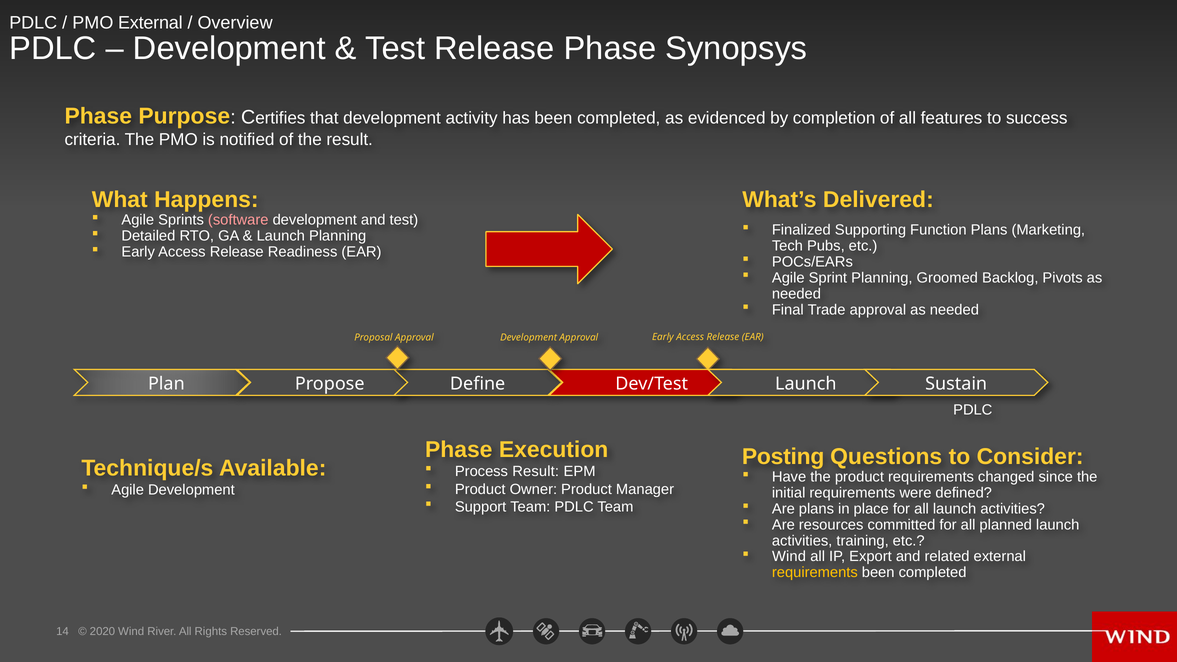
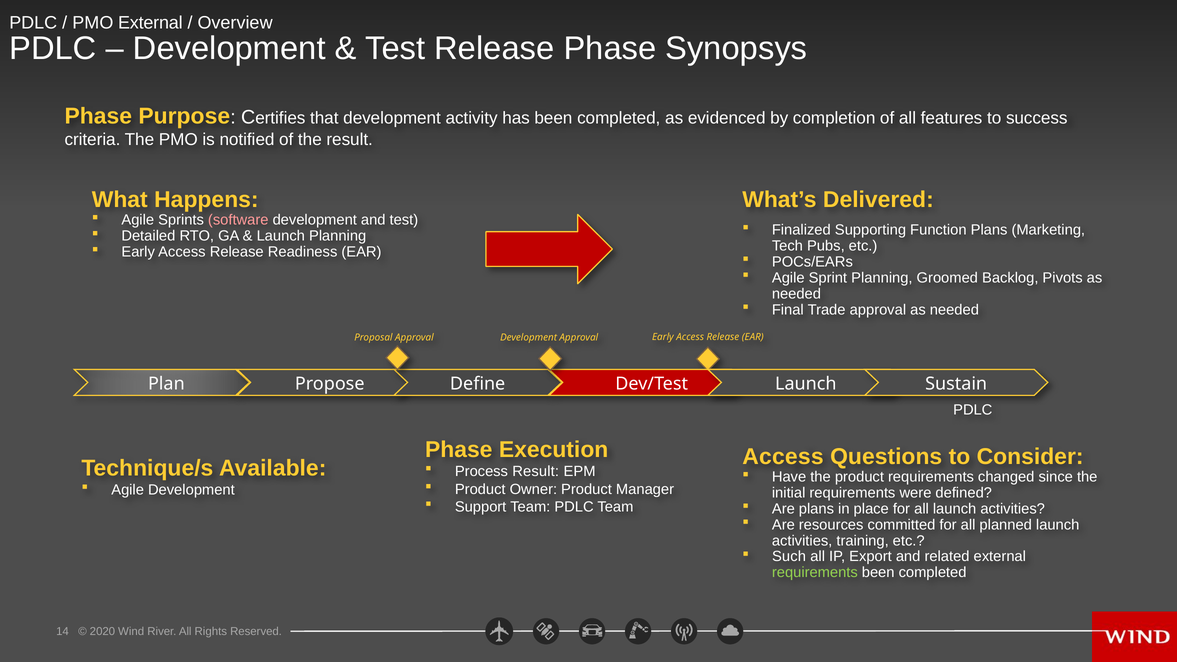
Posting: Posting -> Access (783, 457)
Wind: Wind -> Such (789, 557)
requirements colour: yellow -> light green (815, 573)
